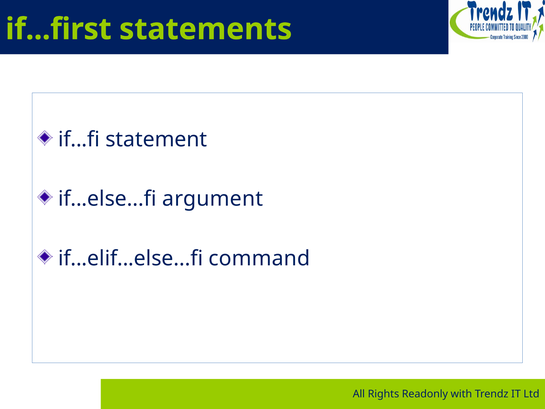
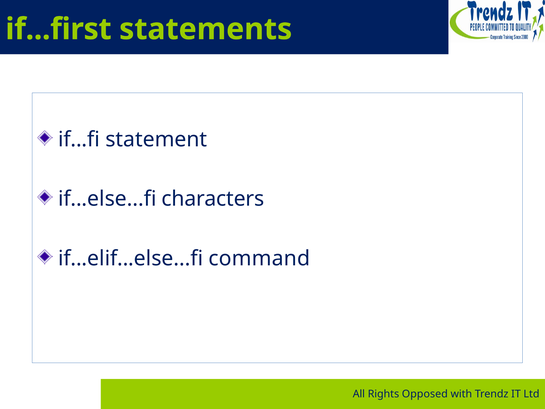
argument: argument -> characters (213, 199)
Readonly: Readonly -> Opposed (425, 394)
